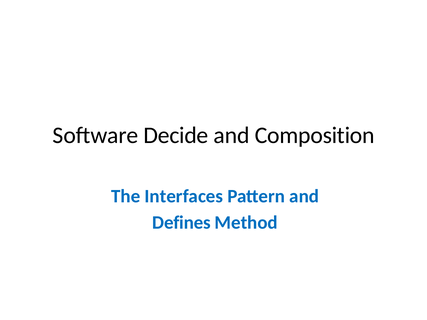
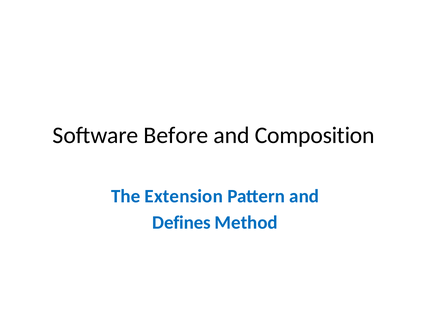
Decide: Decide -> Before (176, 135)
Interfaces: Interfaces -> Extension (184, 196)
